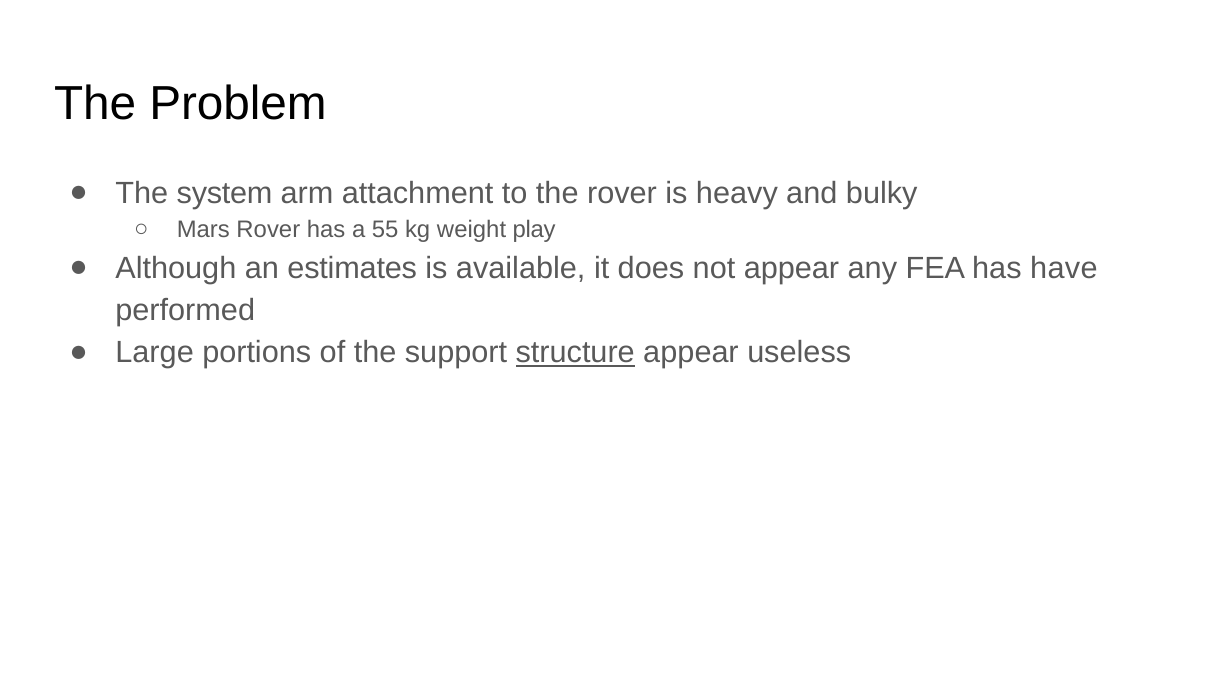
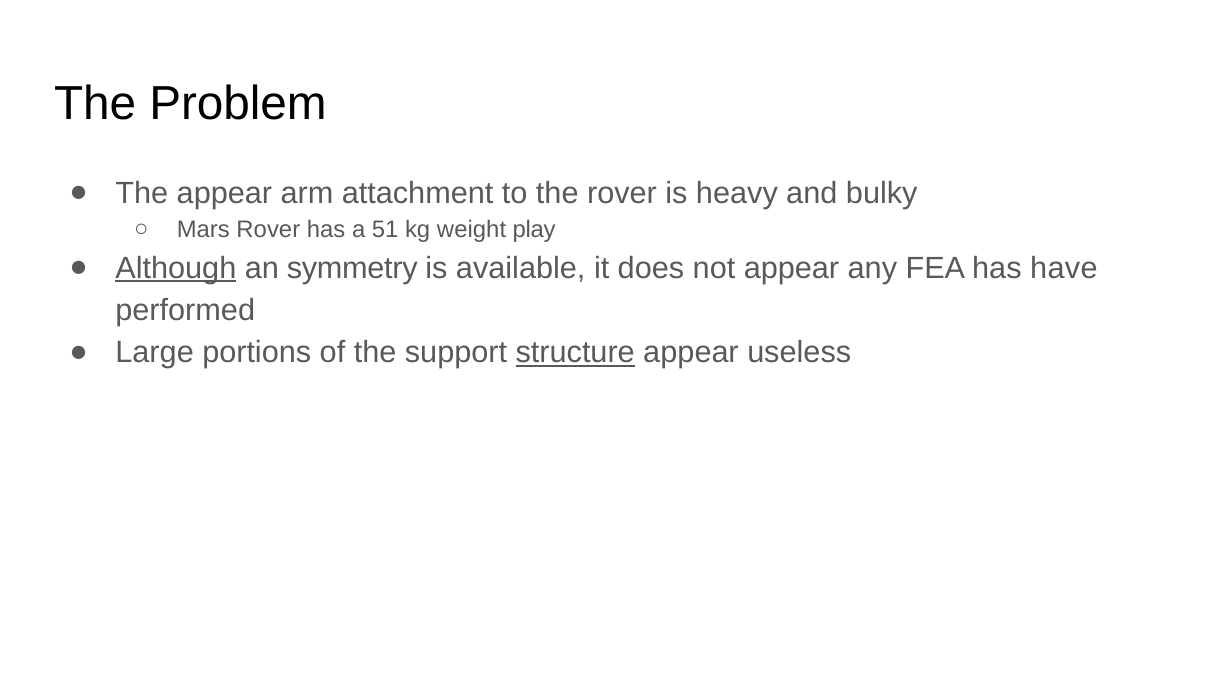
The system: system -> appear (224, 193)
55: 55 -> 51 (385, 229)
Although underline: none -> present (176, 268)
estimates: estimates -> symmetry (352, 268)
